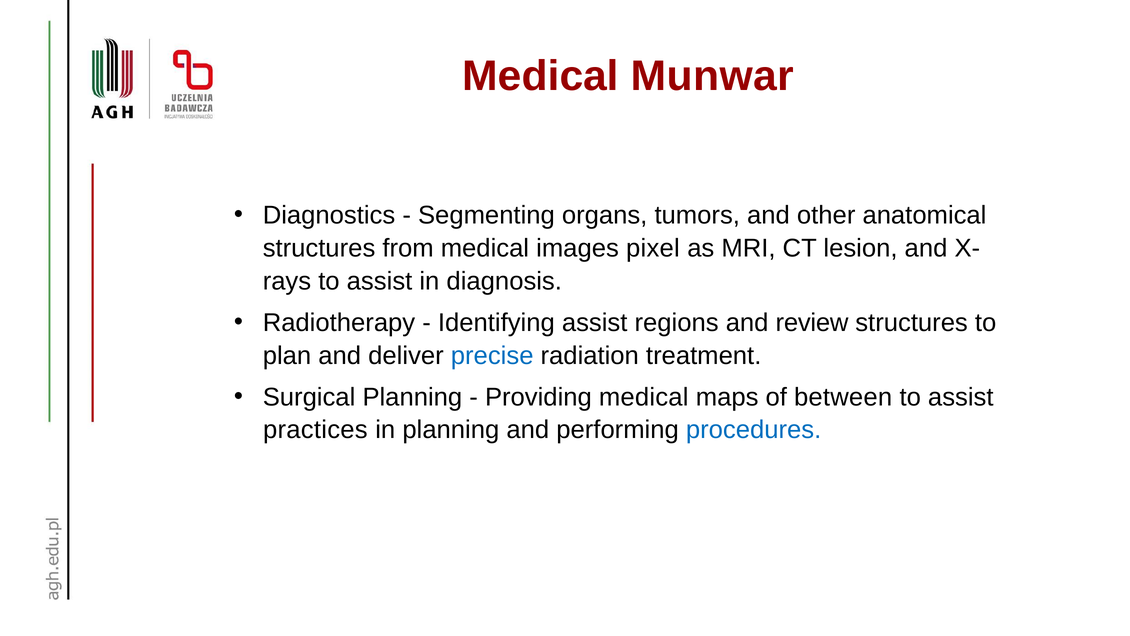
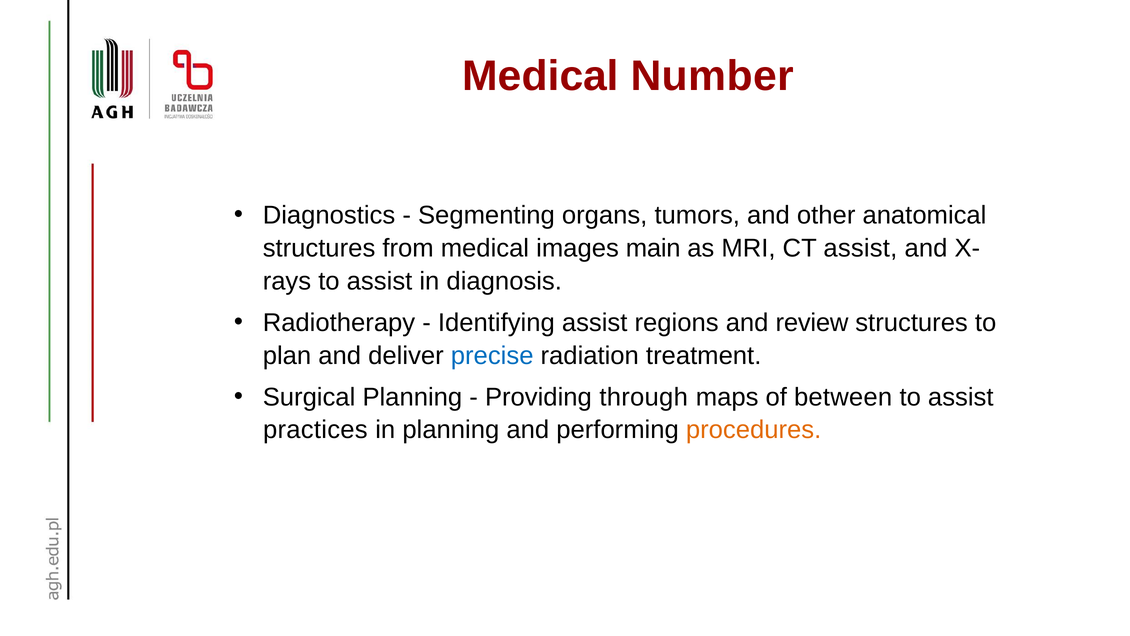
Munwar: Munwar -> Number (712, 76)
pixel: pixel -> main (653, 248)
CT lesion: lesion -> assist (860, 248)
Providing medical: medical -> through (644, 397)
procedures colour: blue -> orange (754, 430)
